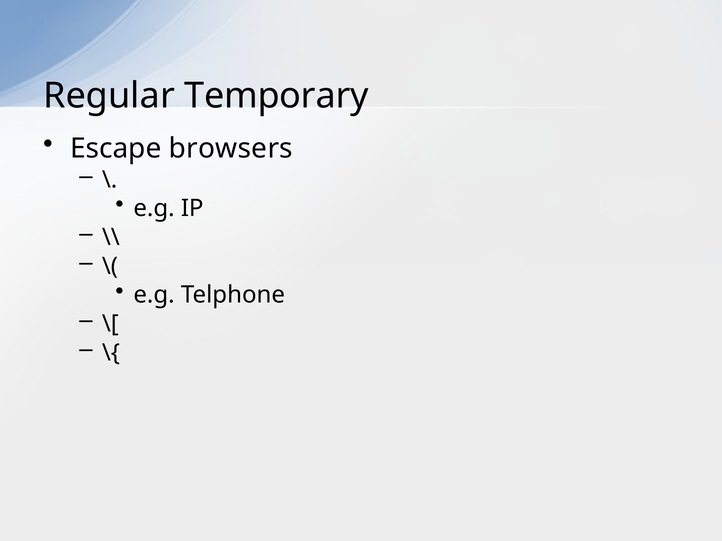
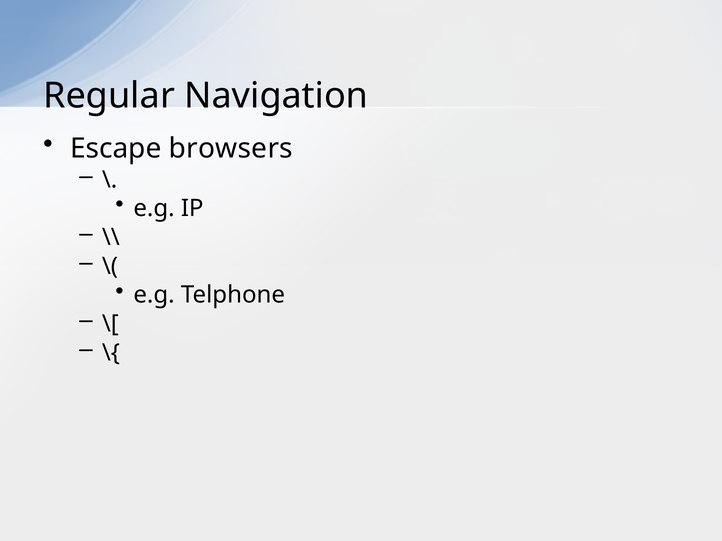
Temporary: Temporary -> Navigation (276, 96)
